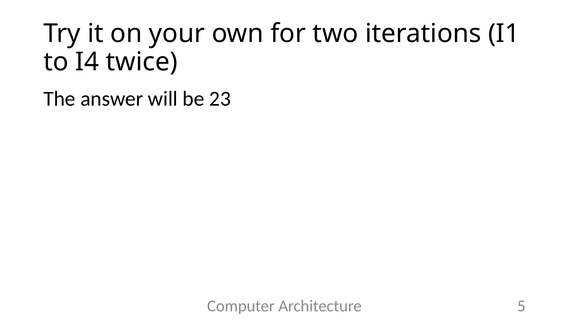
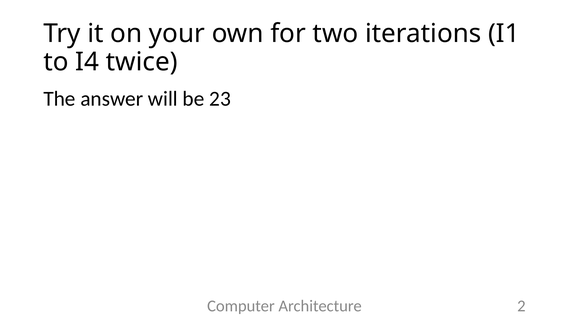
5: 5 -> 2 (521, 306)
